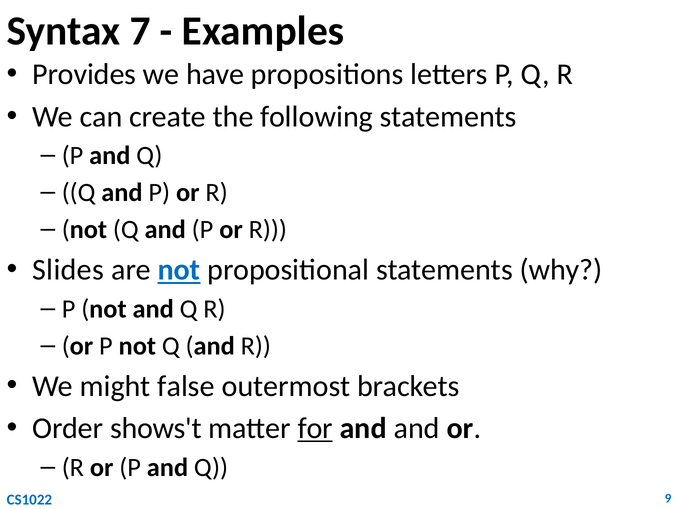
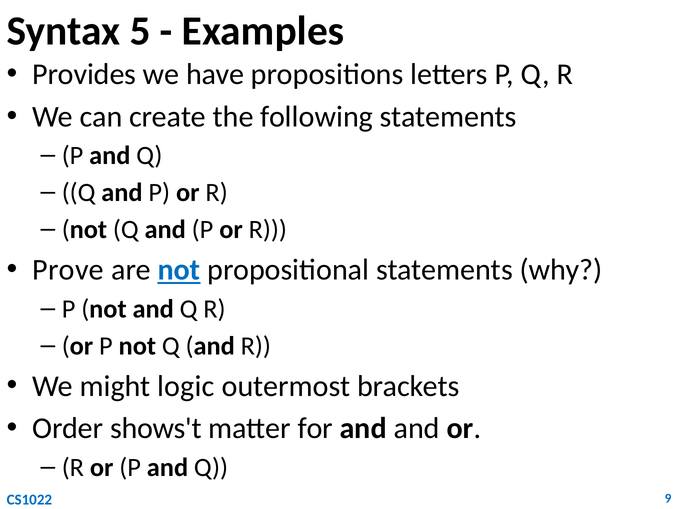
7: 7 -> 5 (140, 31)
Slides: Slides -> Prove (68, 270)
false: false -> logic (186, 386)
for underline: present -> none (315, 428)
